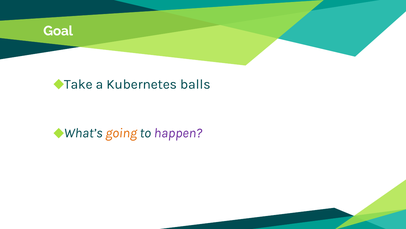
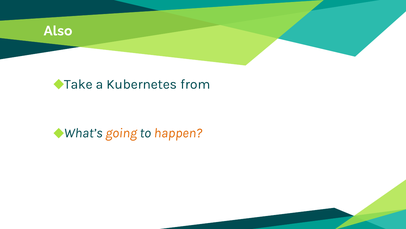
Goal: Goal -> Also (58, 31)
balls: balls -> from (195, 84)
happen colour: purple -> orange (178, 133)
